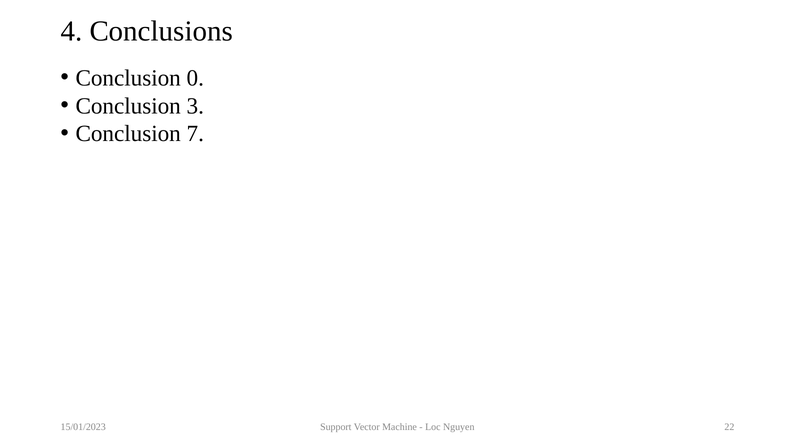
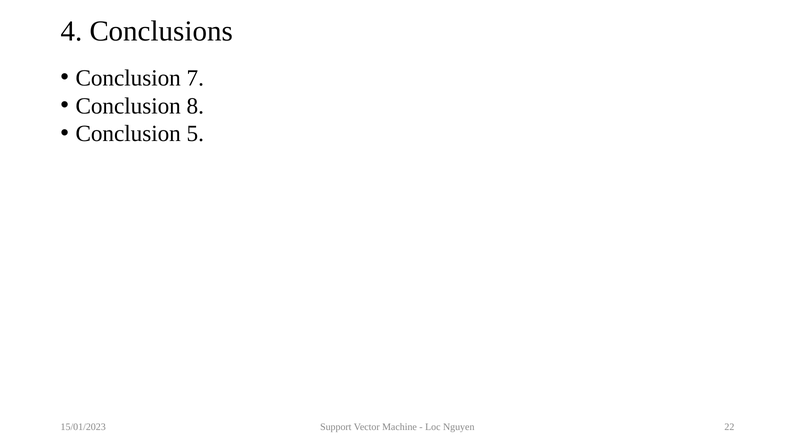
0: 0 -> 7 (195, 78)
3: 3 -> 8 (195, 106)
7: 7 -> 5 (195, 134)
